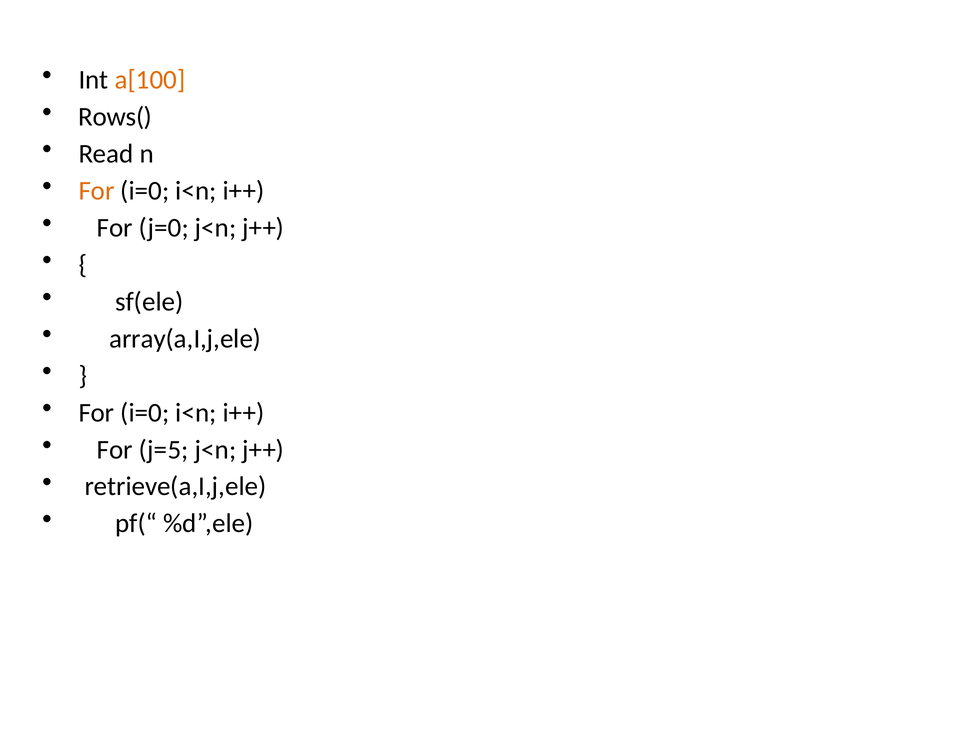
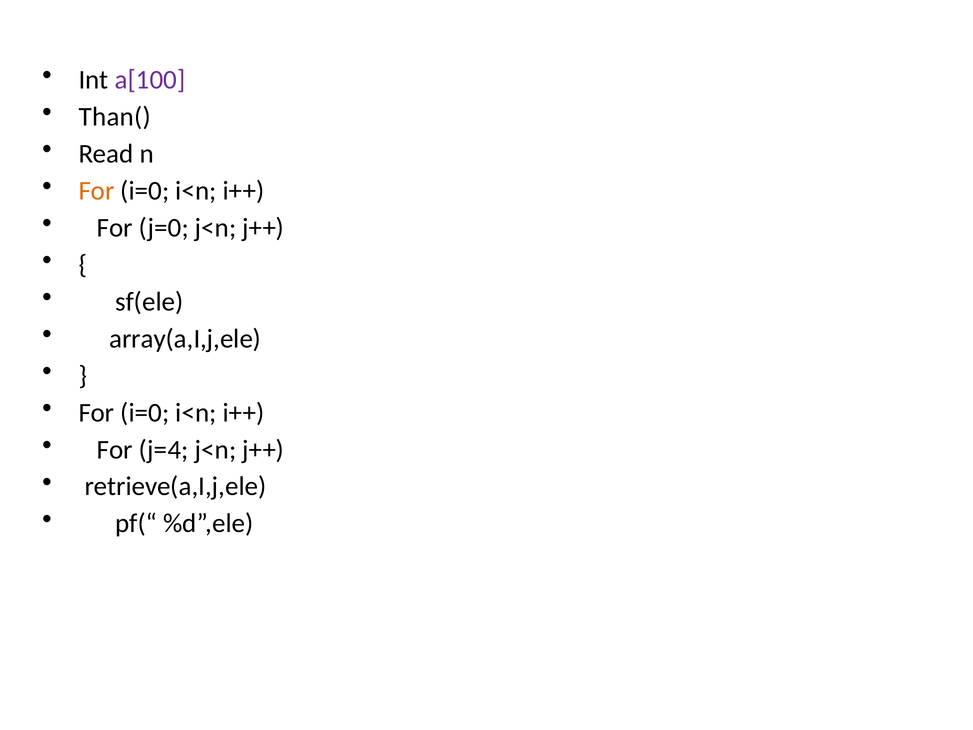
a[100 colour: orange -> purple (150, 80)
Rows(: Rows( -> Than( (115, 117)
j=5: j=5 -> j=4 (164, 449)
